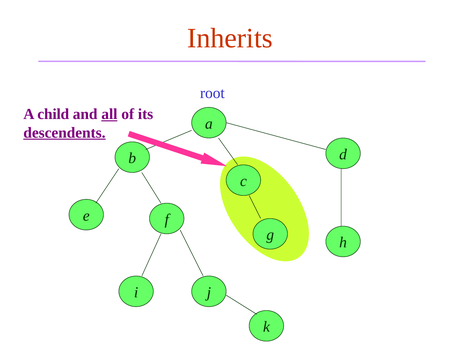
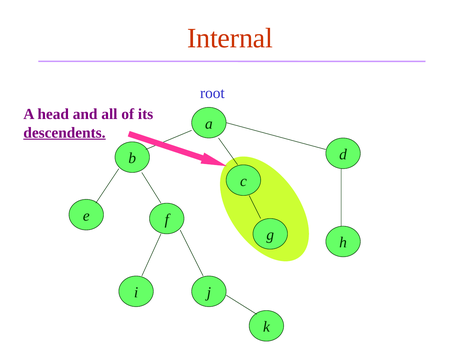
Inherits: Inherits -> Internal (230, 38)
child: child -> head (53, 114)
all underline: present -> none (109, 114)
